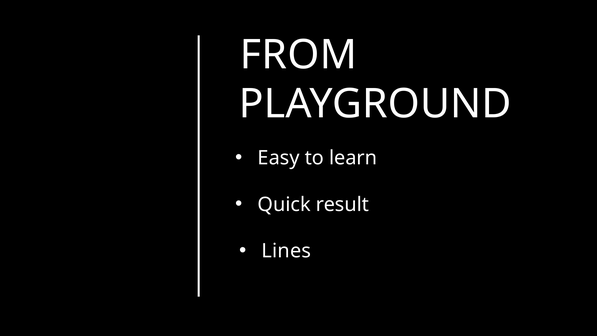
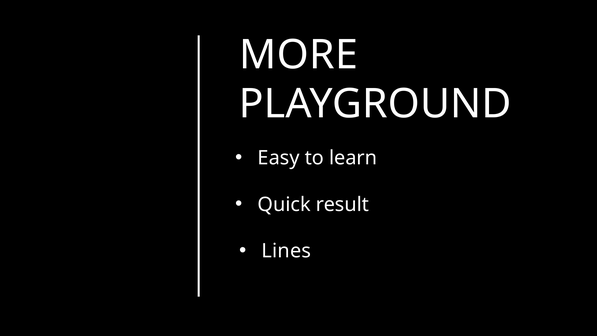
FROM: FROM -> MORE (298, 55)
